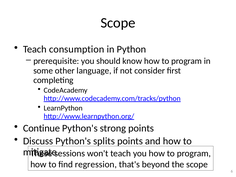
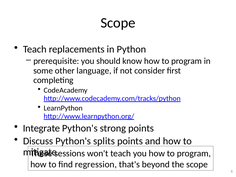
consumption: consumption -> replacements (77, 49)
Continue: Continue -> Integrate (41, 128)
